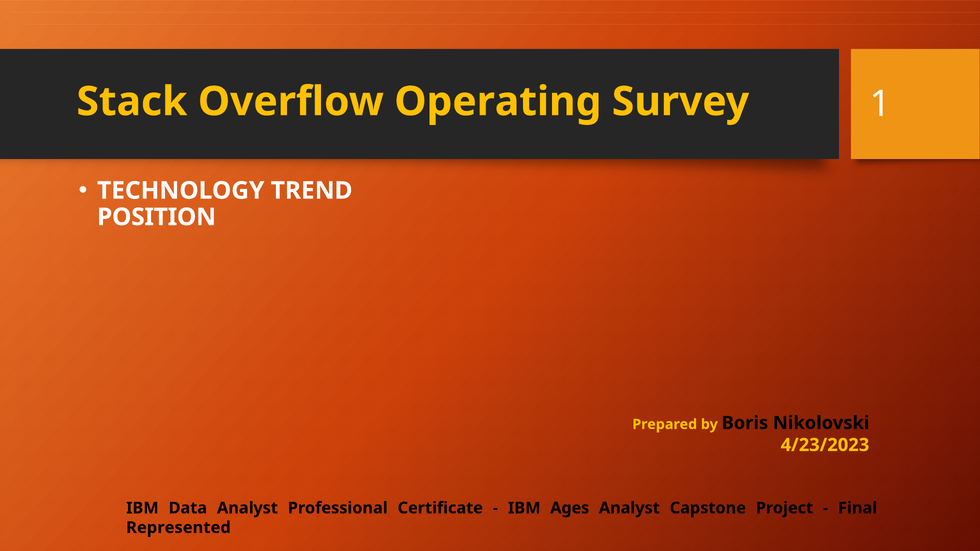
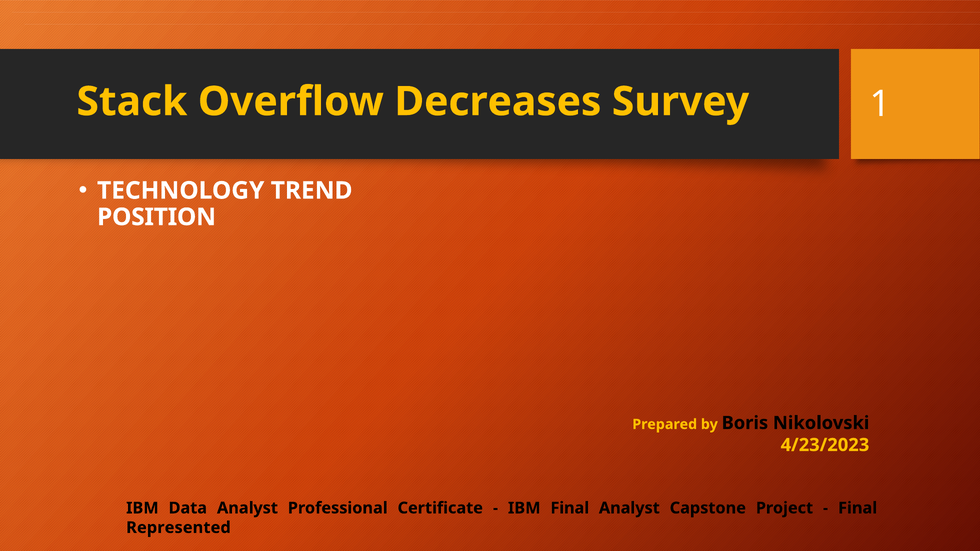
Operating: Operating -> Decreases (498, 102)
IBM Ages: Ages -> Final (570, 508)
